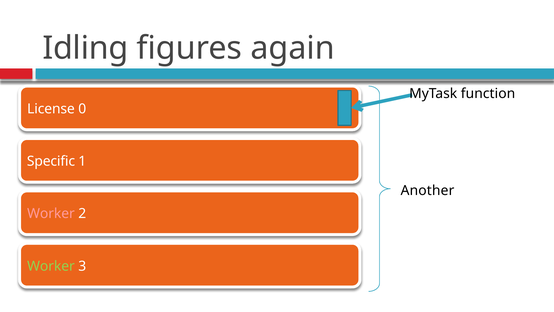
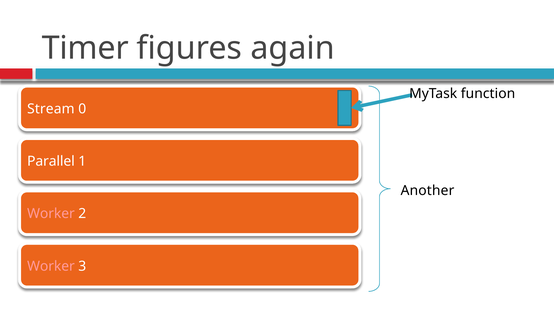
Idling: Idling -> Timer (85, 48)
License: License -> Stream (51, 109)
Specific: Specific -> Parallel (51, 161)
Worker colour: light green -> pink (51, 266)
